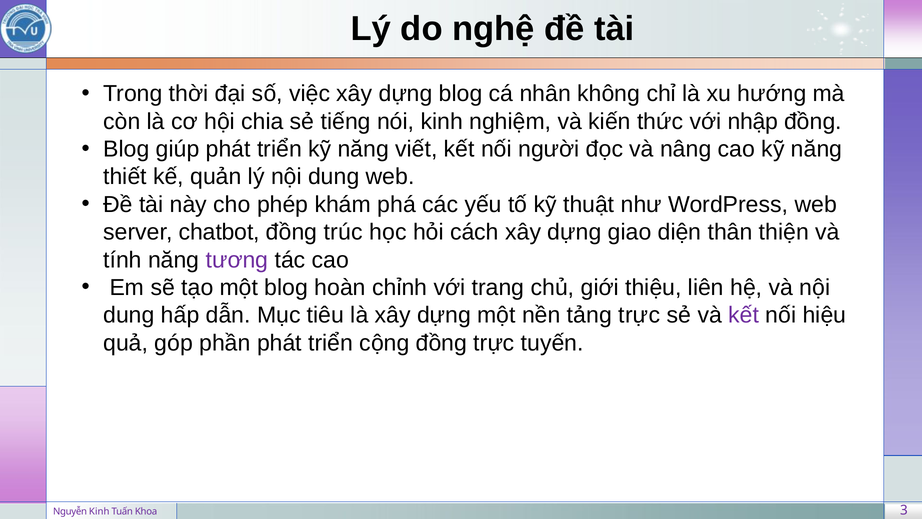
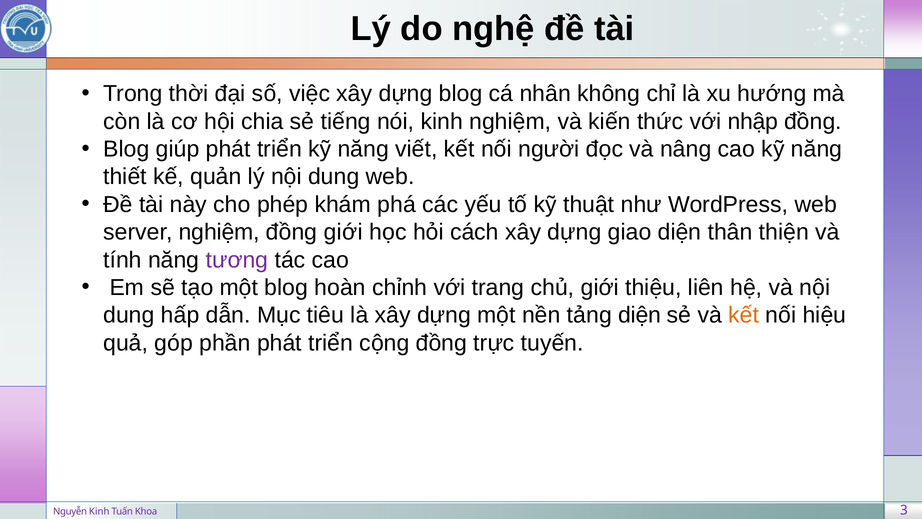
server chatbot: chatbot -> nghiệm (219, 232)
đồng trúc: trúc -> giới (343, 232)
tảng trực: trực -> diện (639, 315)
kết colour: purple -> orange (744, 315)
